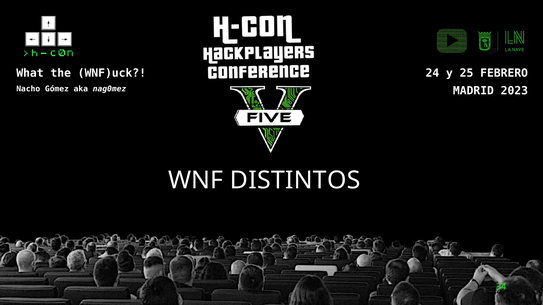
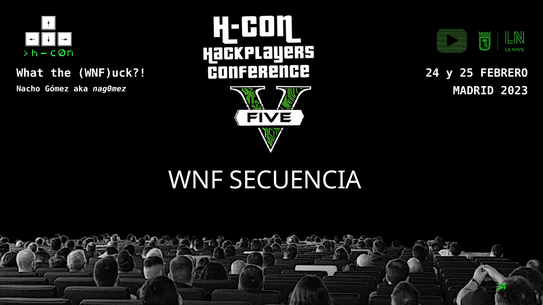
DISTINTOS: DISTINTOS -> SECUENCIA (295, 180)
